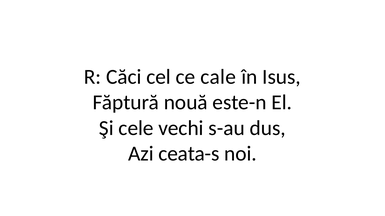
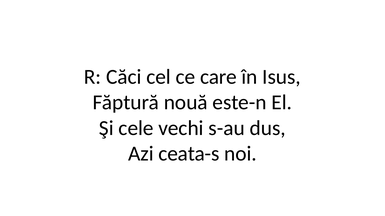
cale: cale -> care (218, 77)
